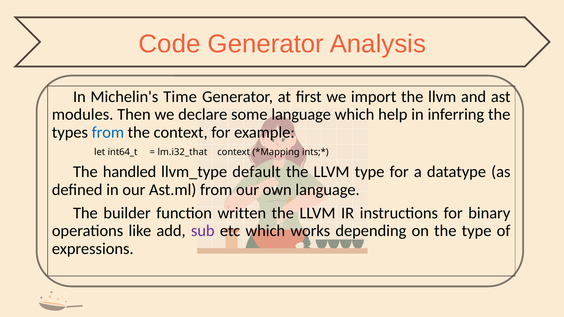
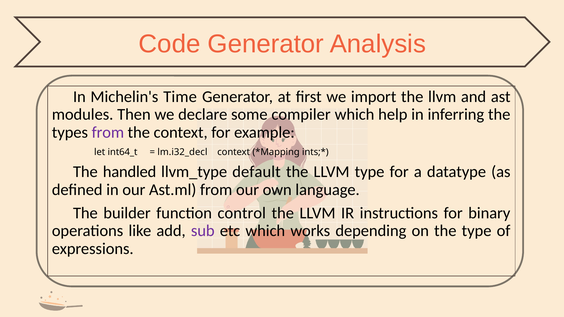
some language: language -> compiler (301, 115)
from colour: blue -> purple (108, 132)
lm.i32_that: lm.i32_that -> lm.i32_decl (182, 152)
written: written -> control (242, 213)
